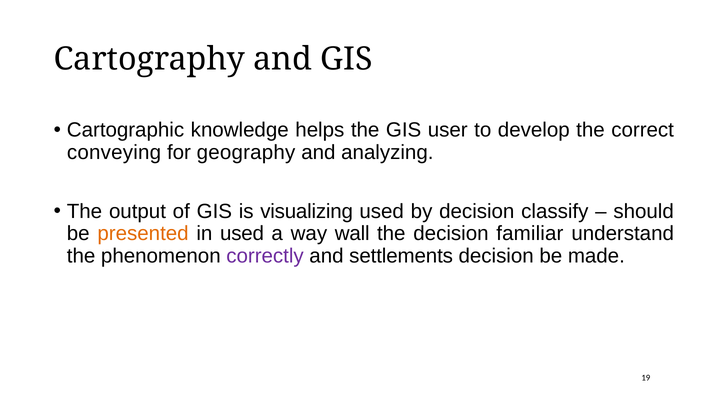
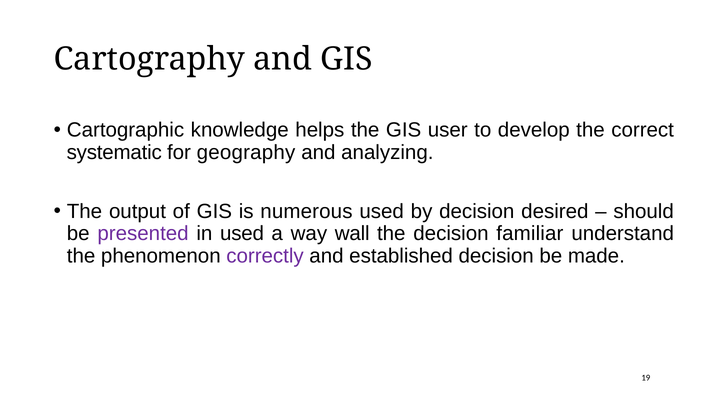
conveying: conveying -> systematic (114, 152)
visualizing: visualizing -> numerous (306, 211)
classify: classify -> desired (555, 211)
presented colour: orange -> purple (143, 234)
settlements: settlements -> established (401, 256)
